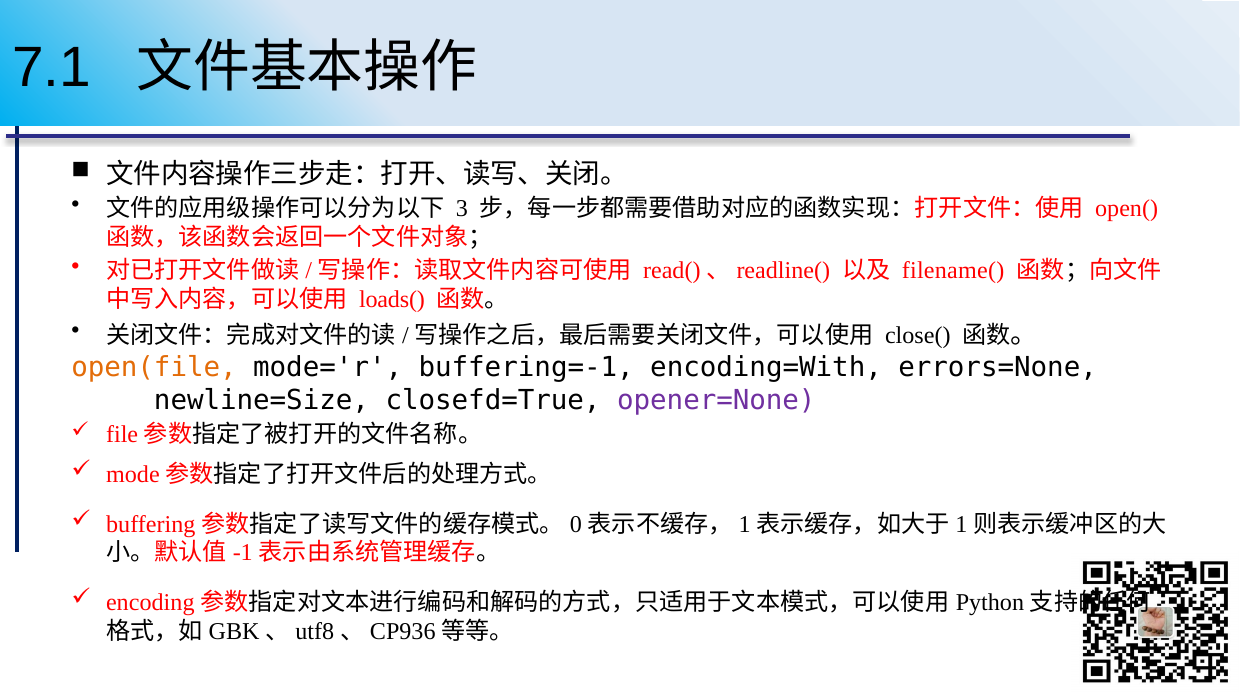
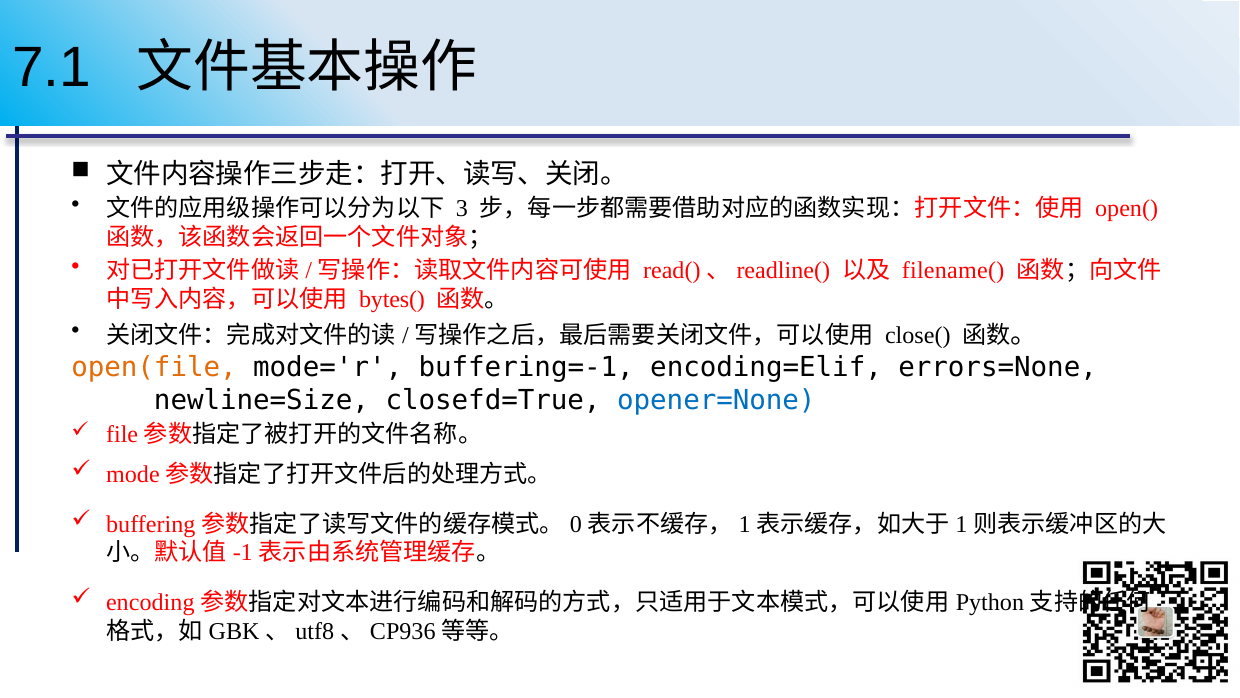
loads(: loads( -> bytes( (392, 299)
encoding=With: encoding=With -> encoding=Elif (766, 367)
opener=None colour: purple -> blue (716, 400)
